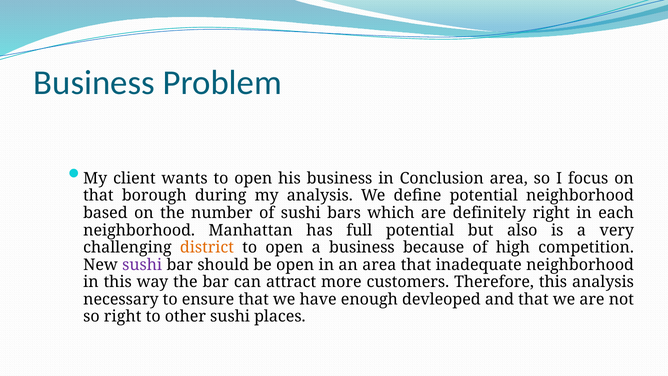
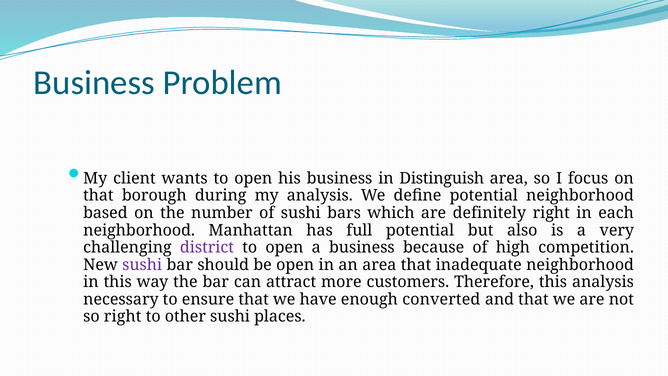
Conclusion: Conclusion -> Distinguish (442, 178)
district colour: orange -> purple (207, 247)
devleoped: devleoped -> converted (441, 299)
